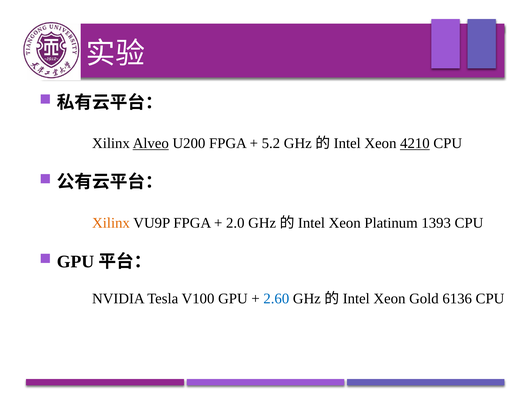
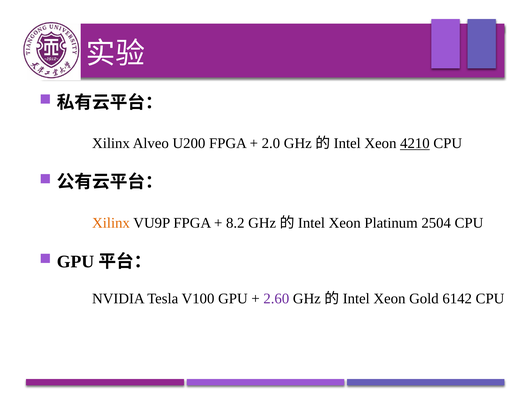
Alveo underline: present -> none (151, 143)
5.2: 5.2 -> 2.0 (271, 143)
2.0: 2.0 -> 8.2 (235, 223)
1393: 1393 -> 2504 (436, 223)
2.60 colour: blue -> purple (276, 299)
6136: 6136 -> 6142 (457, 299)
